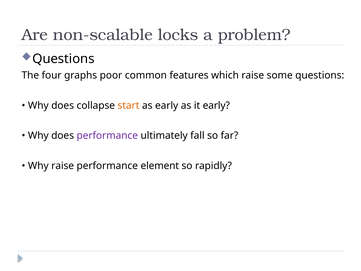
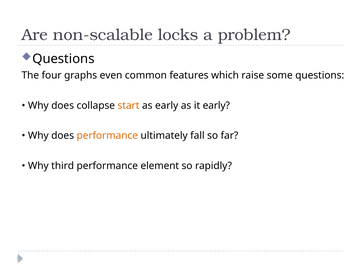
poor: poor -> even (111, 75)
performance colour: purple -> orange (107, 135)
Why raise: raise -> third (63, 166)
